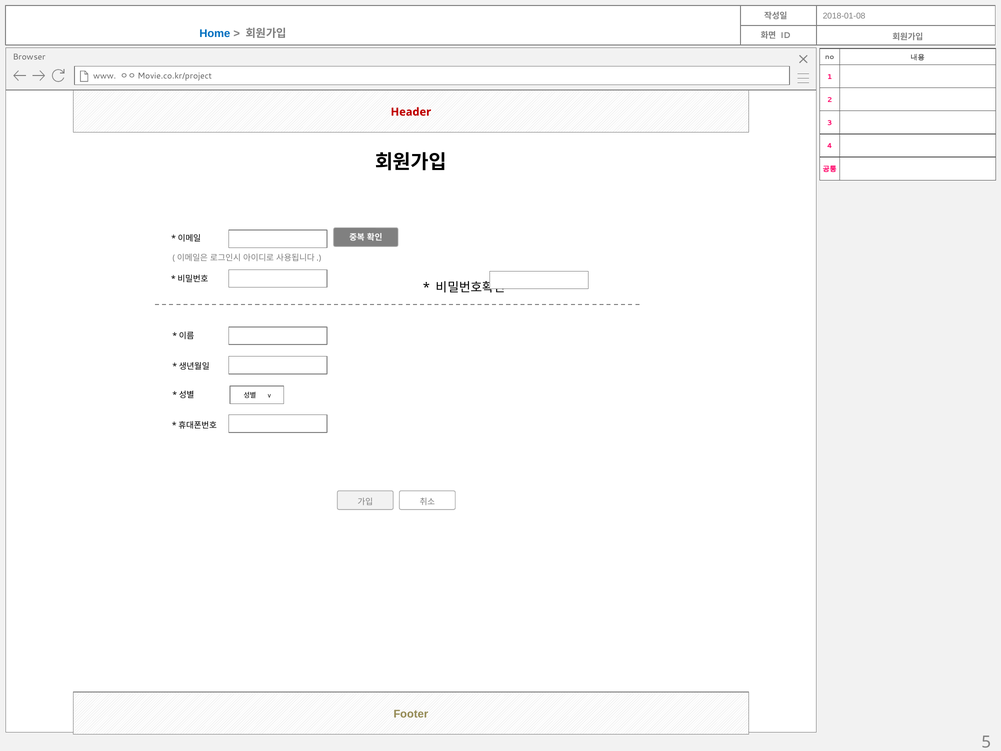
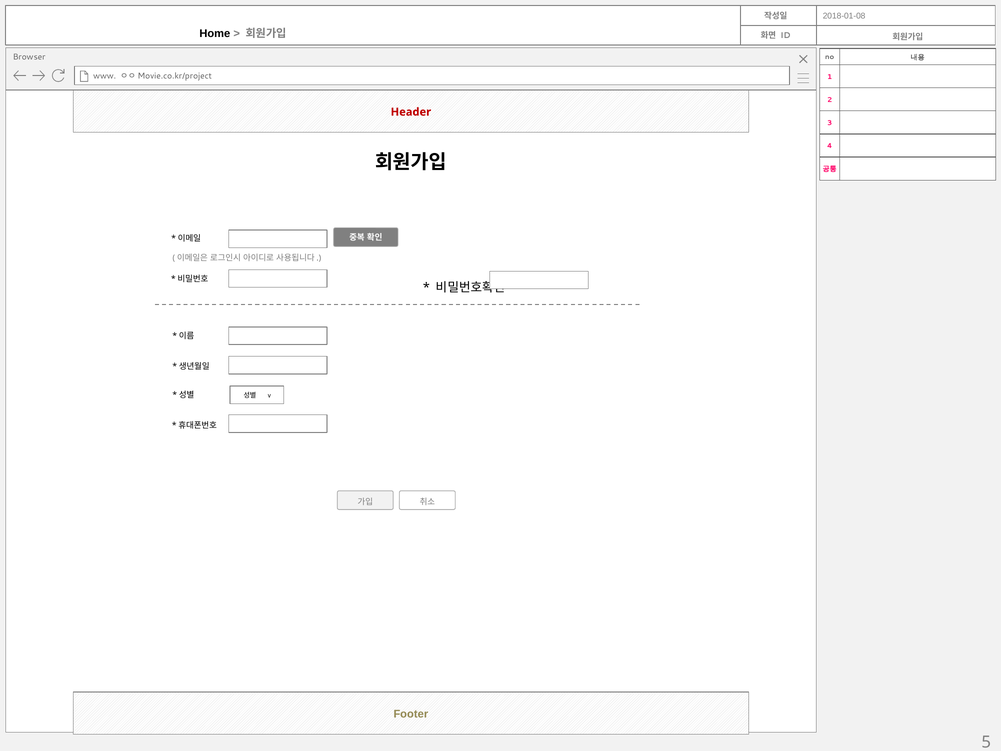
Home colour: blue -> black (215, 33)
